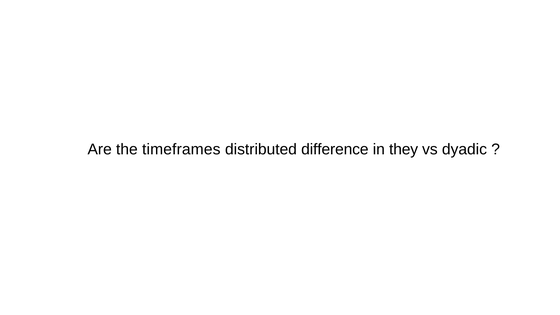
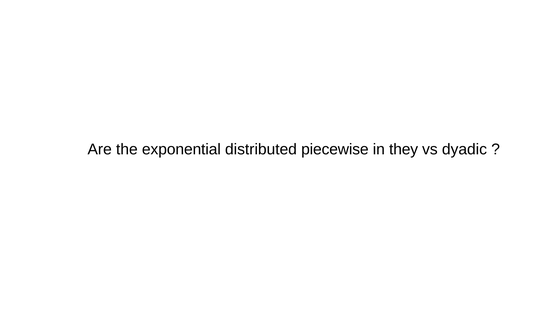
timeframes: timeframes -> exponential (181, 149)
difference: difference -> piecewise (335, 149)
